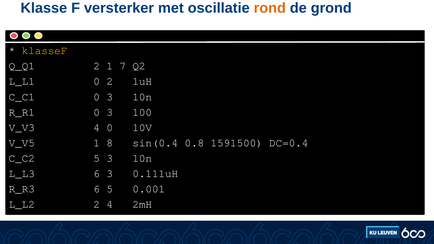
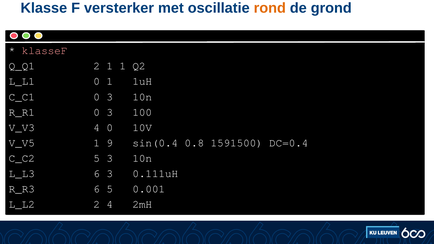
klasseF colour: yellow -> pink (45, 51)
1 7: 7 -> 1 (123, 66)
0 2: 2 -> 1 (110, 81)
8: 8 -> 9 (110, 143)
